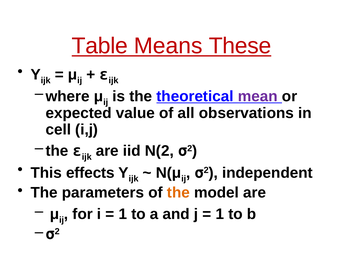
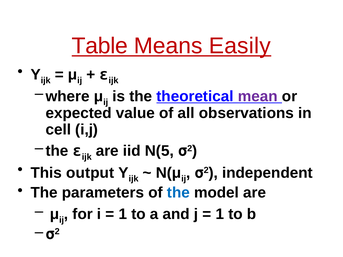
These: These -> Easily (240, 46)
N(2: N(2 -> N(5 (159, 151)
effects: effects -> output (90, 173)
the colour: orange -> blue (178, 193)
